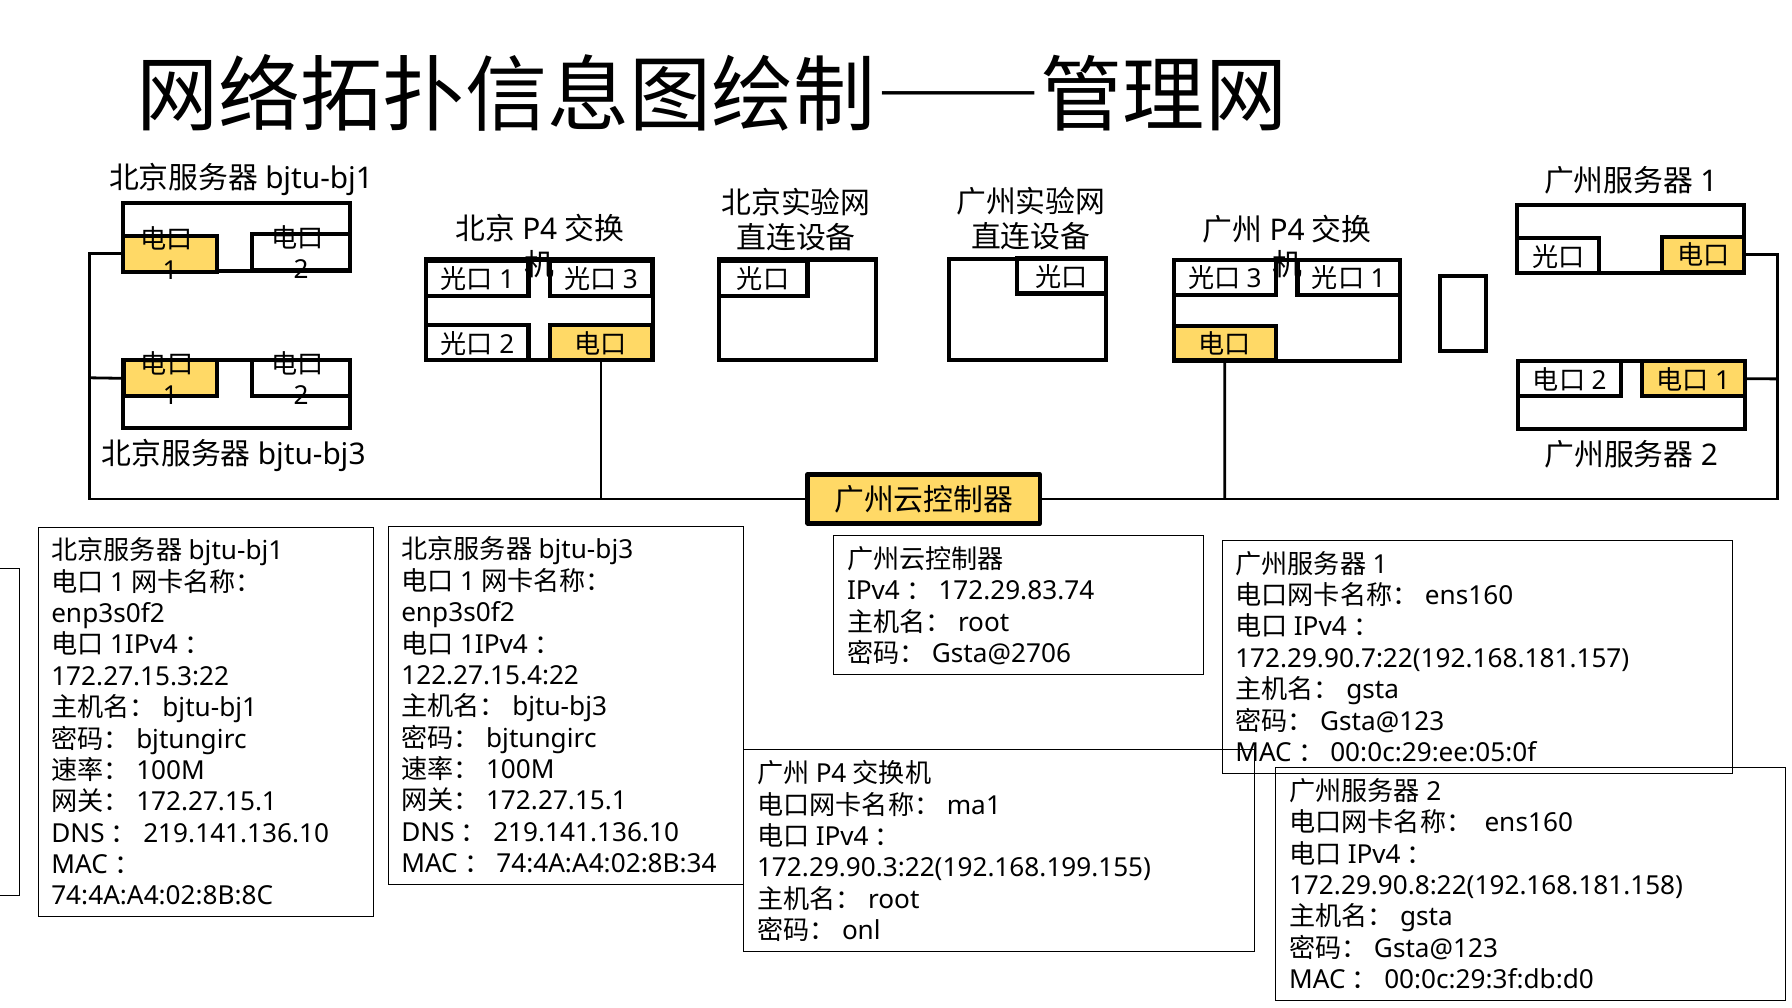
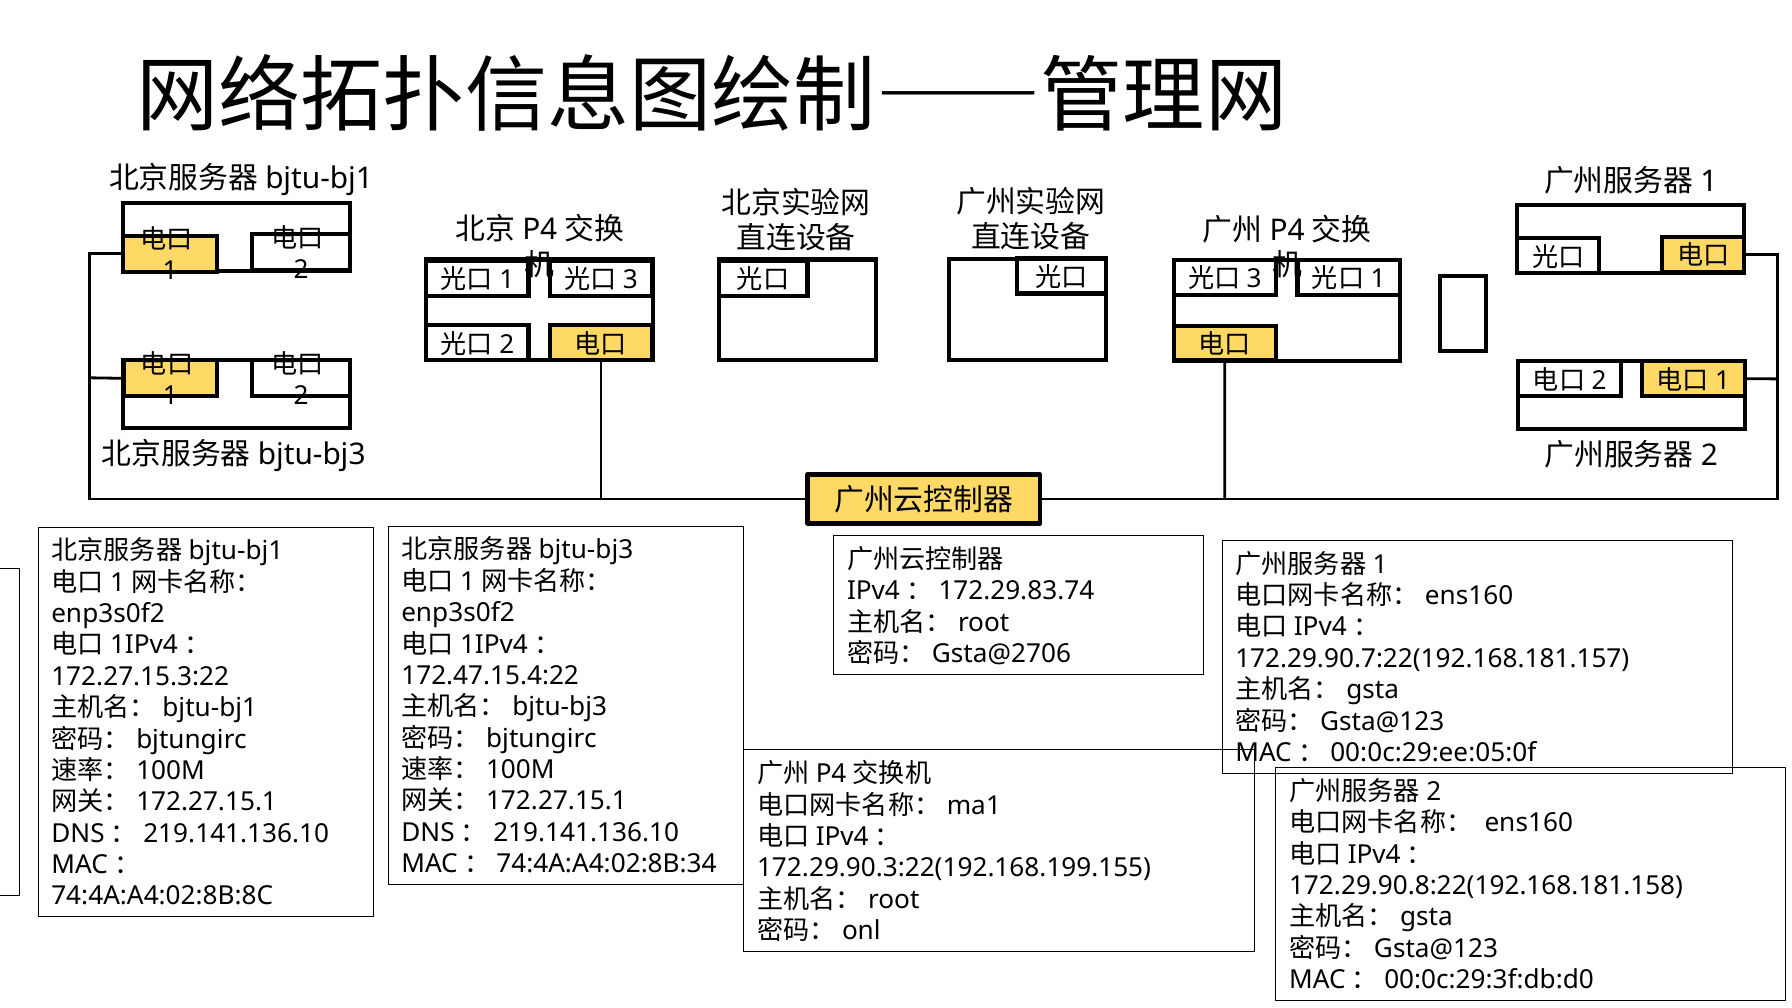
122.27.15.4:22: 122.27.15.4:22 -> 172.47.15.4:22 (490, 676)
